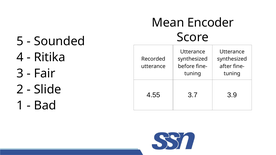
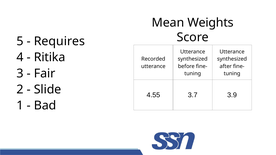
Encoder: Encoder -> Weights (211, 23)
Sounded: Sounded -> Requires (59, 41)
